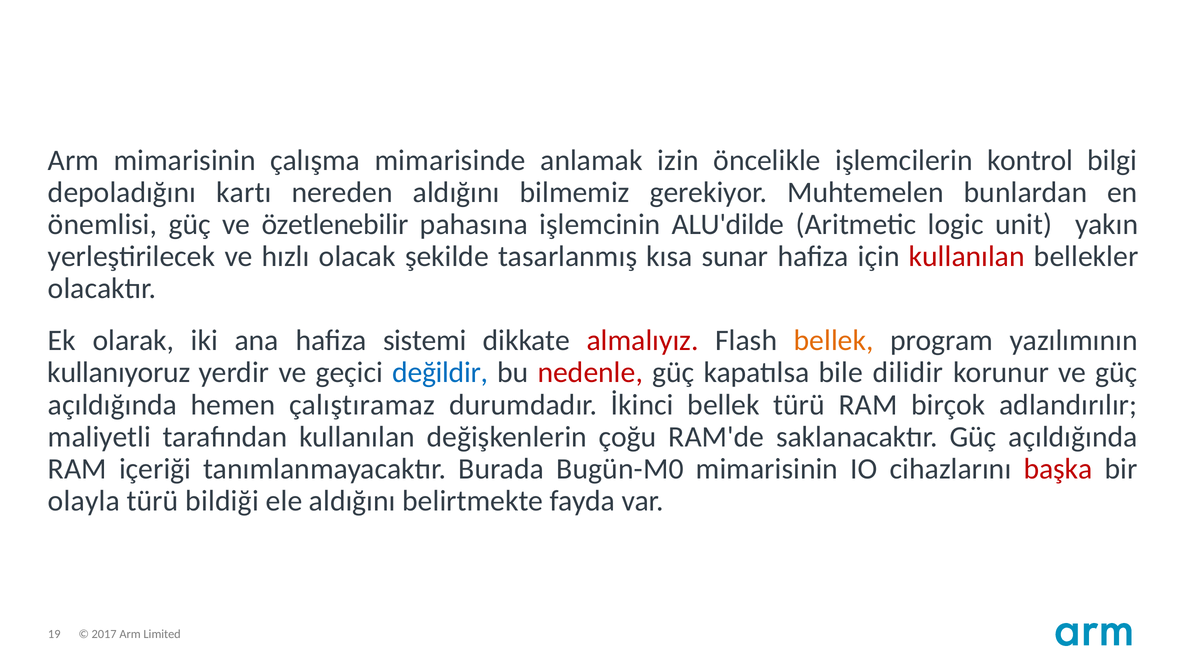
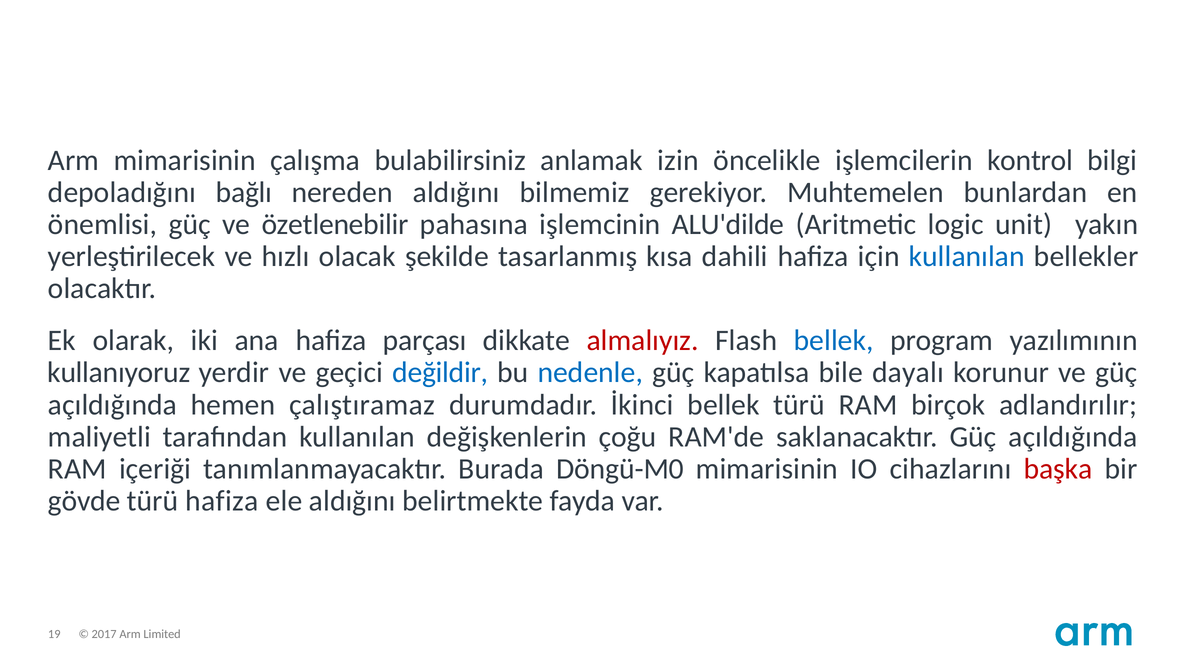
mimarisinde: mimarisinde -> bulabilirsiniz (450, 160)
kartı: kartı -> bağlı (244, 192)
sunar: sunar -> dahili (735, 256)
kullanılan colour: red -> blue (967, 256)
sistemi: sistemi -> parçası (425, 340)
bellek colour: orange -> blue (834, 340)
nedenle colour: red -> blue (590, 373)
dilidir: dilidir -> dayalı (908, 373)
Bugün-M0: Bugün-M0 -> Döngü-M0 (620, 469)
olayla: olayla -> gövde (84, 501)
türü bildiği: bildiği -> hafiza (222, 501)
